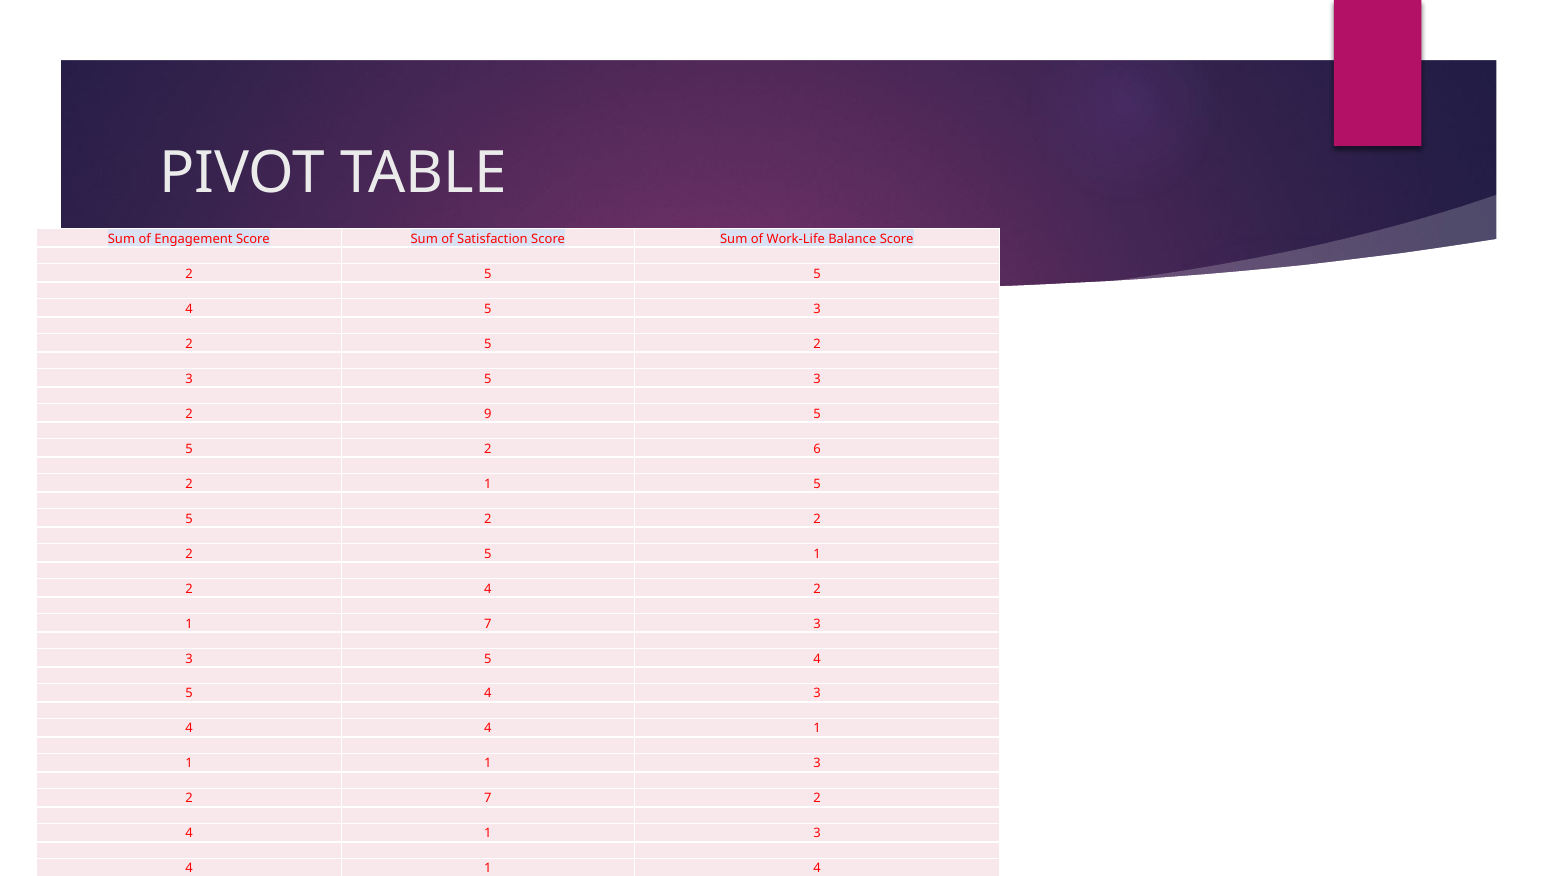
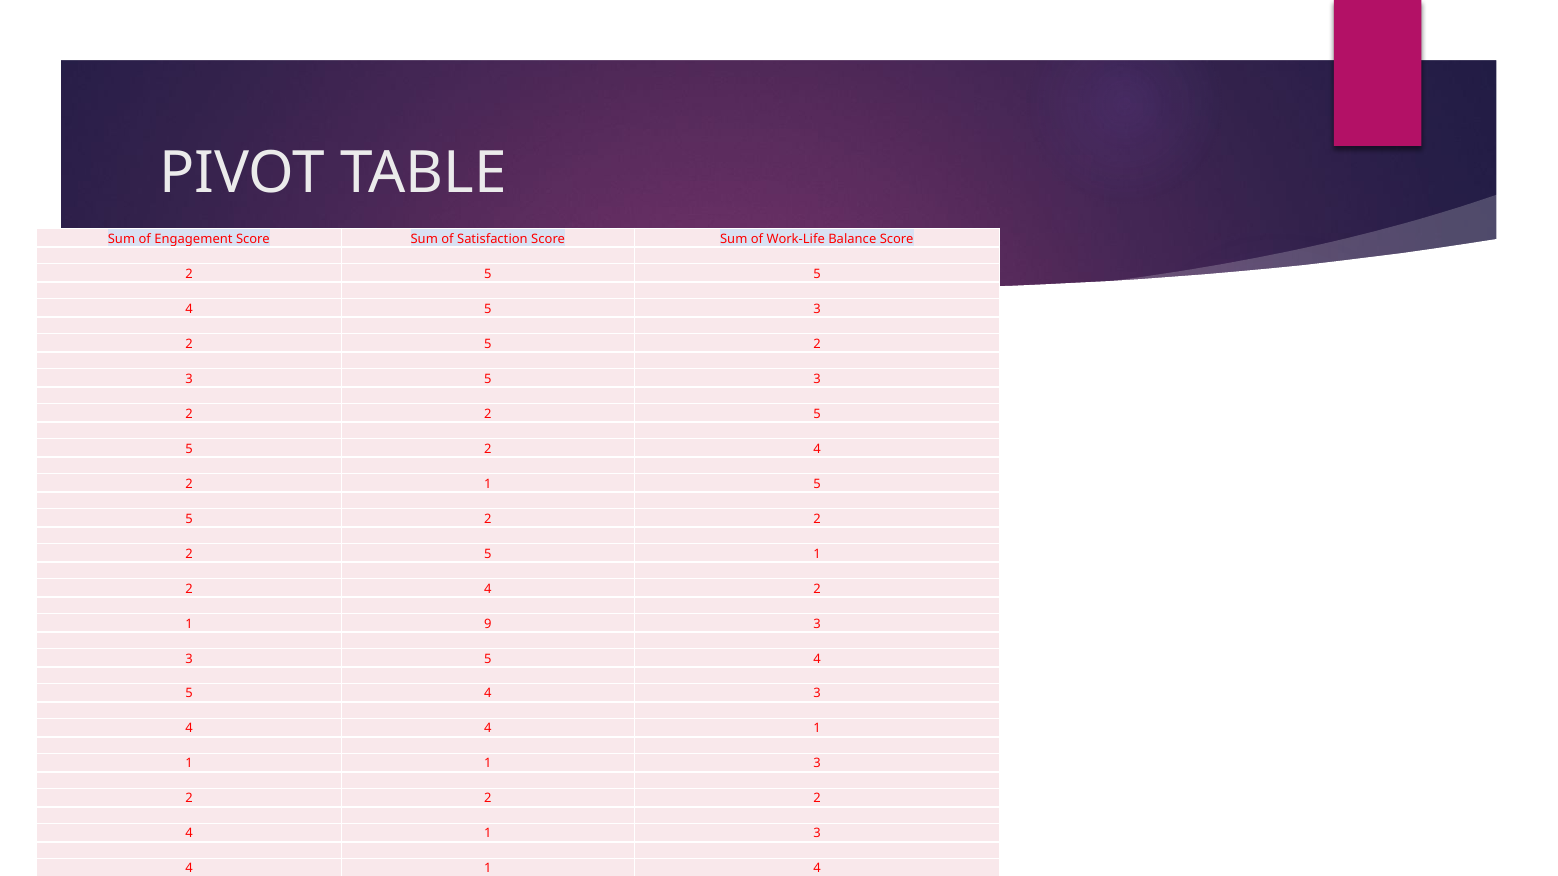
9: 9 -> 2 (488, 414)
5 2 6: 6 -> 4 (817, 449)
1 7: 7 -> 9 (488, 624)
7: 7 -> 2 (488, 799)
